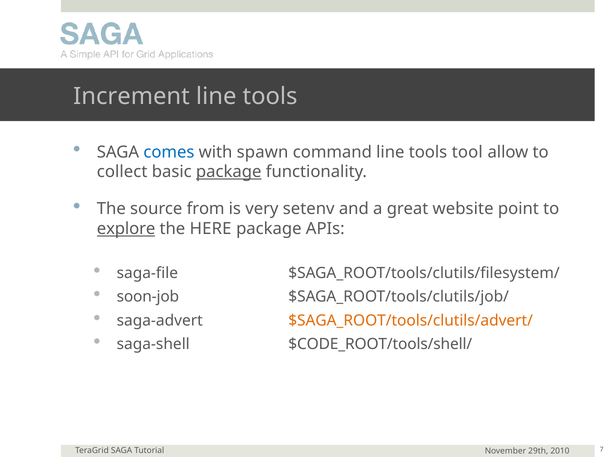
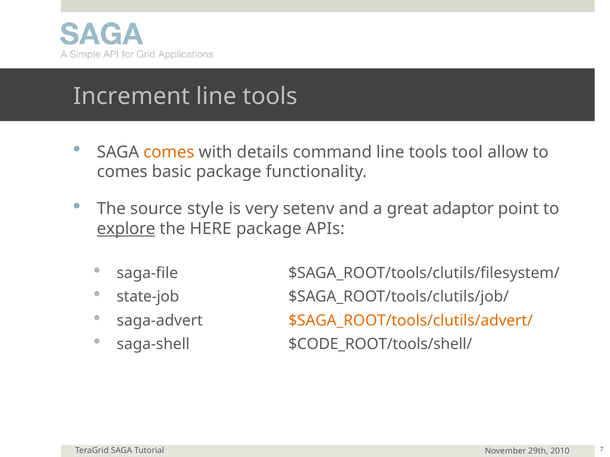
comes colour: blue -> orange (169, 152)
spawn: spawn -> details (263, 152)
collect: collect -> comes (122, 172)
package underline: present -> none (229, 172)
from: from -> style (205, 209)
website: website -> adaptor (463, 209)
soon-job: soon-job -> state-job (148, 297)
